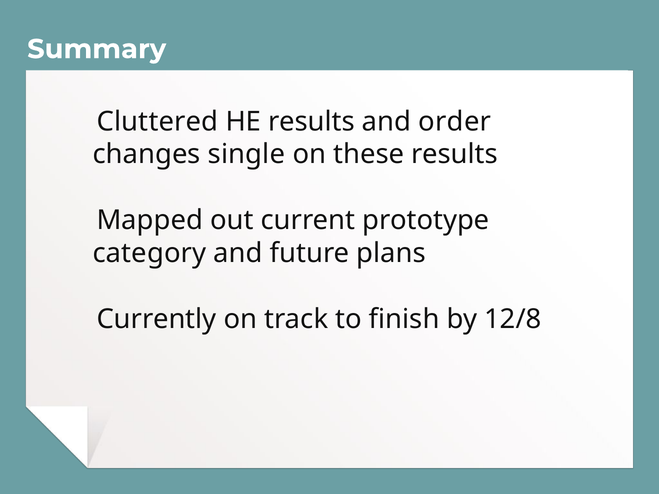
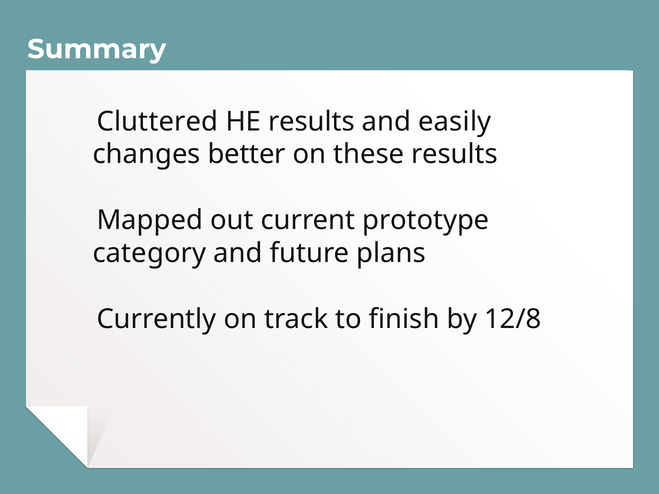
order: order -> easily (455, 122)
single: single -> better (247, 154)
